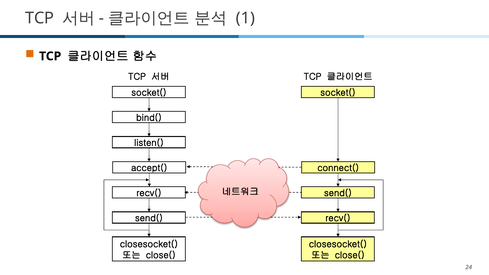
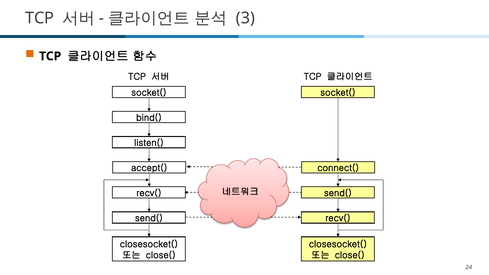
1: 1 -> 3 (245, 18)
